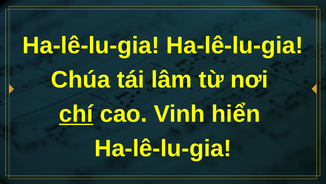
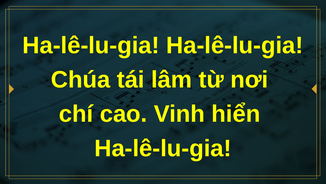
chí underline: present -> none (76, 114)
